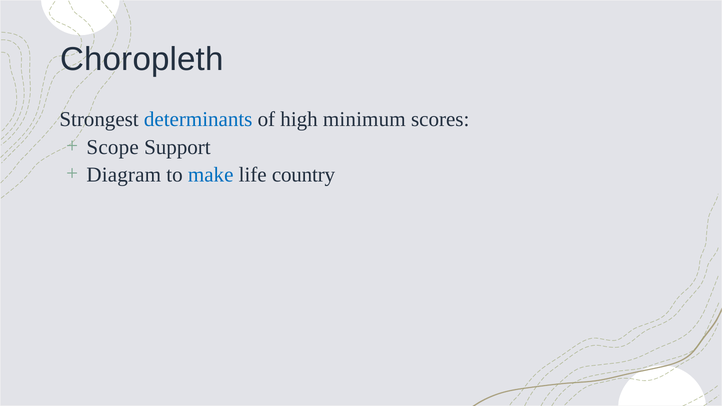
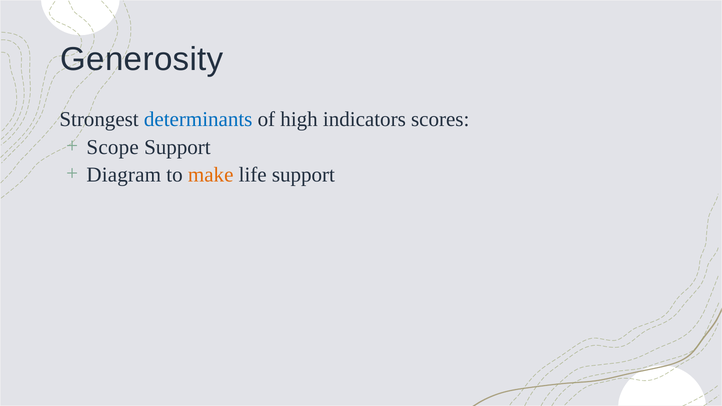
Choropleth: Choropleth -> Generosity (142, 59)
minimum: minimum -> indicators (364, 119)
make colour: blue -> orange (211, 175)
life country: country -> support (303, 175)
